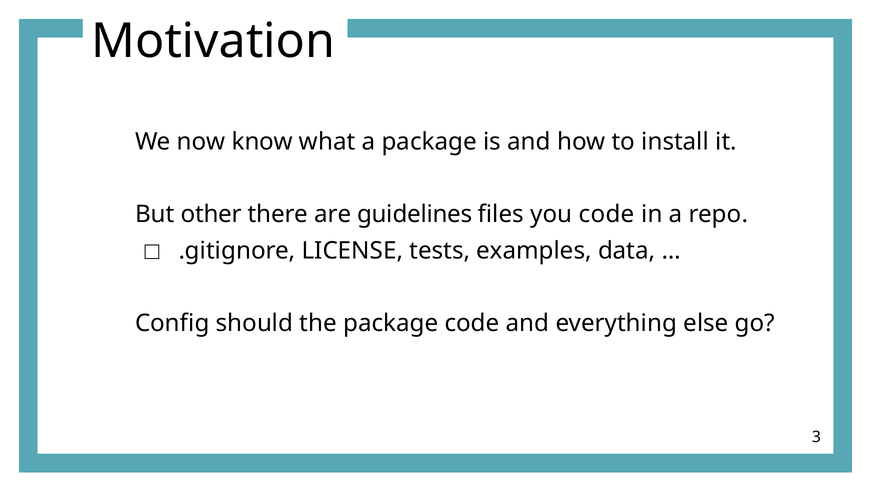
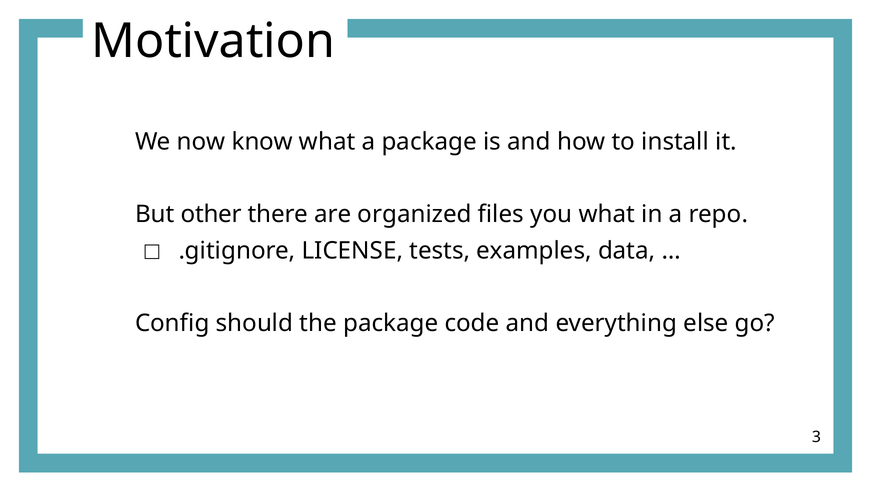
guidelines: guidelines -> organized (415, 214)
you code: code -> what (607, 214)
